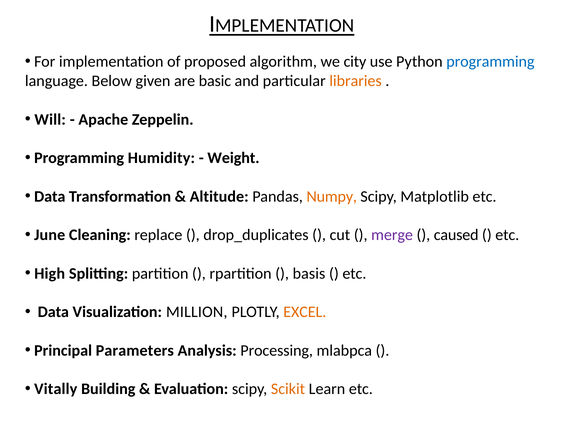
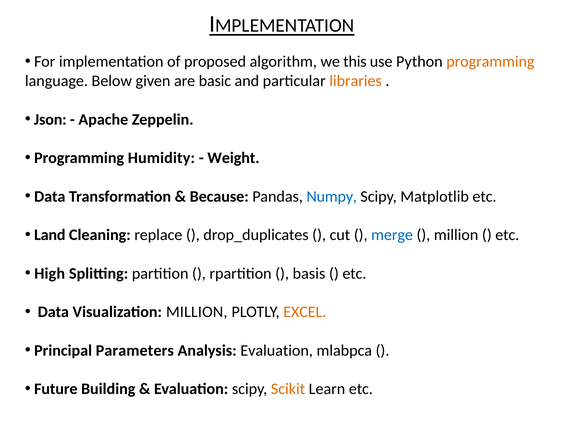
city: city -> this (355, 62)
programming colour: blue -> orange (490, 62)
Will: Will -> Json (50, 120)
Altitude: Altitude -> Because (219, 197)
Numpy colour: orange -> blue (332, 197)
June: June -> Land (50, 235)
merge colour: purple -> blue (392, 235)
caused: caused -> million (456, 235)
Analysis Processing: Processing -> Evaluation (277, 351)
Vitally: Vitally -> Future (56, 389)
